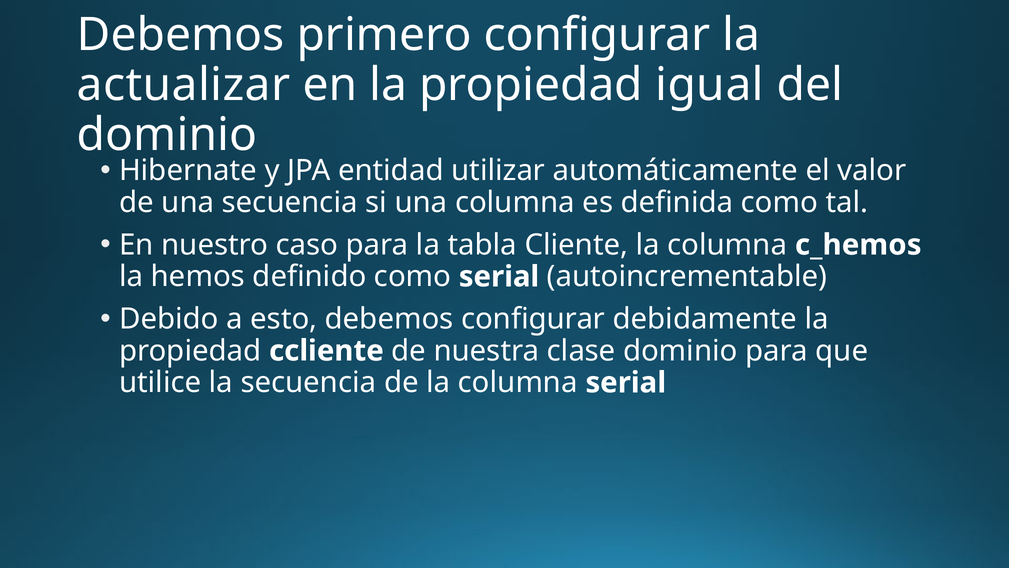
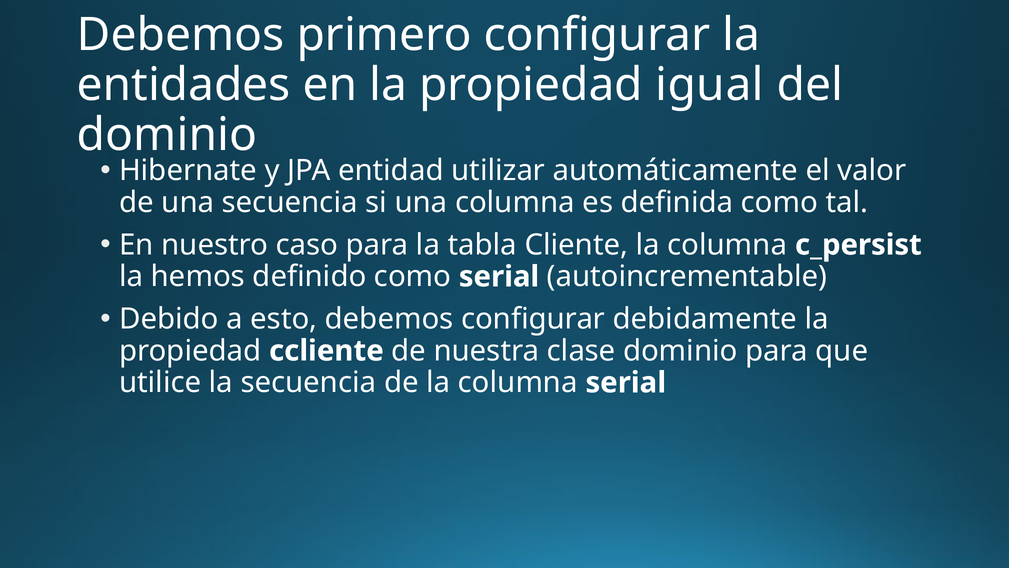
actualizar: actualizar -> entidades (184, 85)
c_hemos: c_hemos -> c_persist (858, 245)
